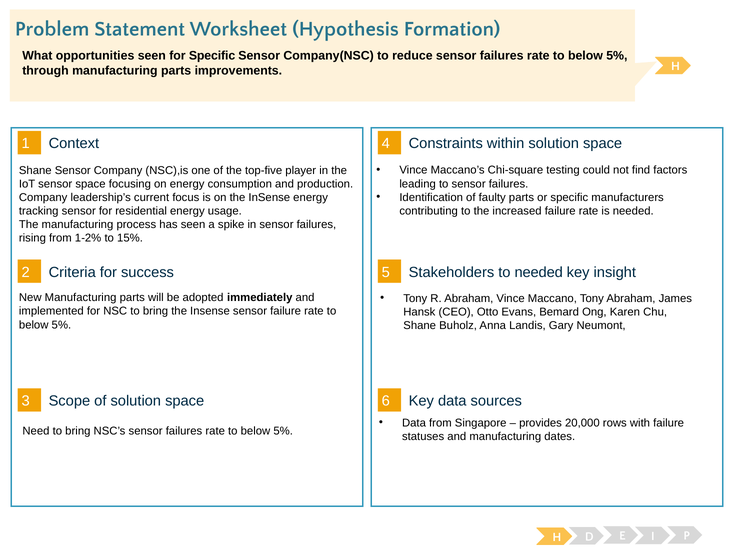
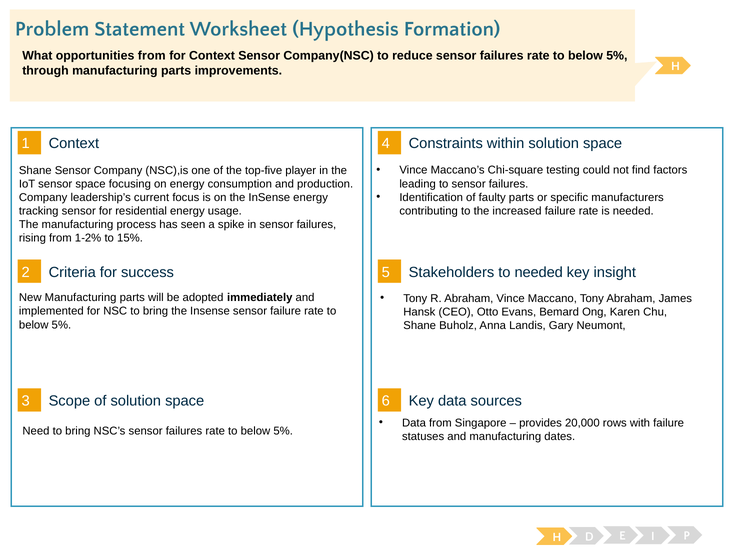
opportunities seen: seen -> from (152, 56)
for Specific: Specific -> Context (212, 56)
